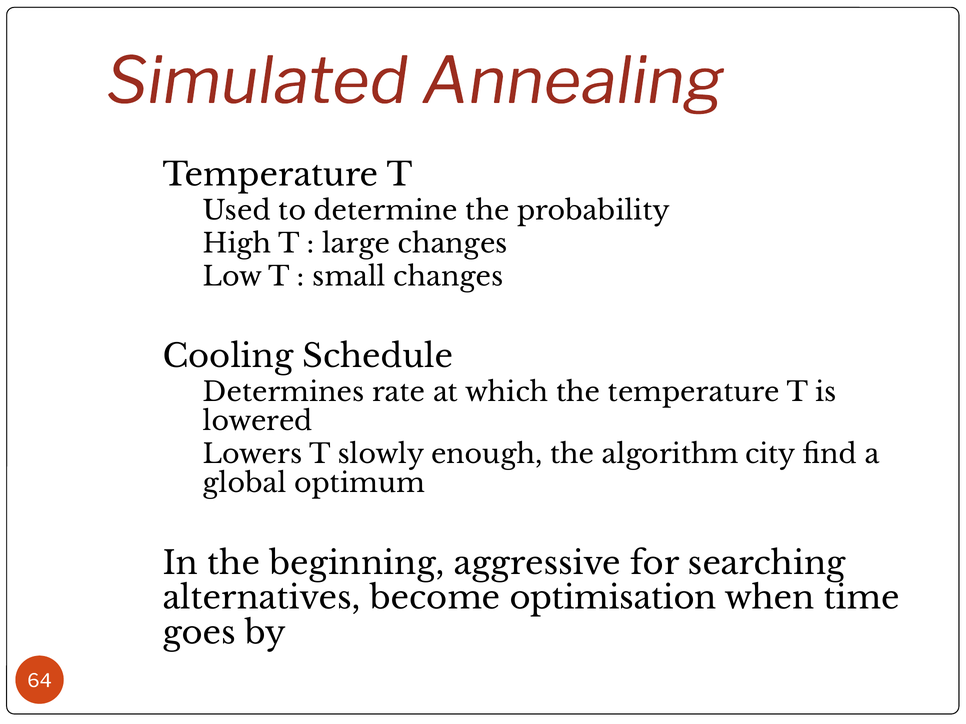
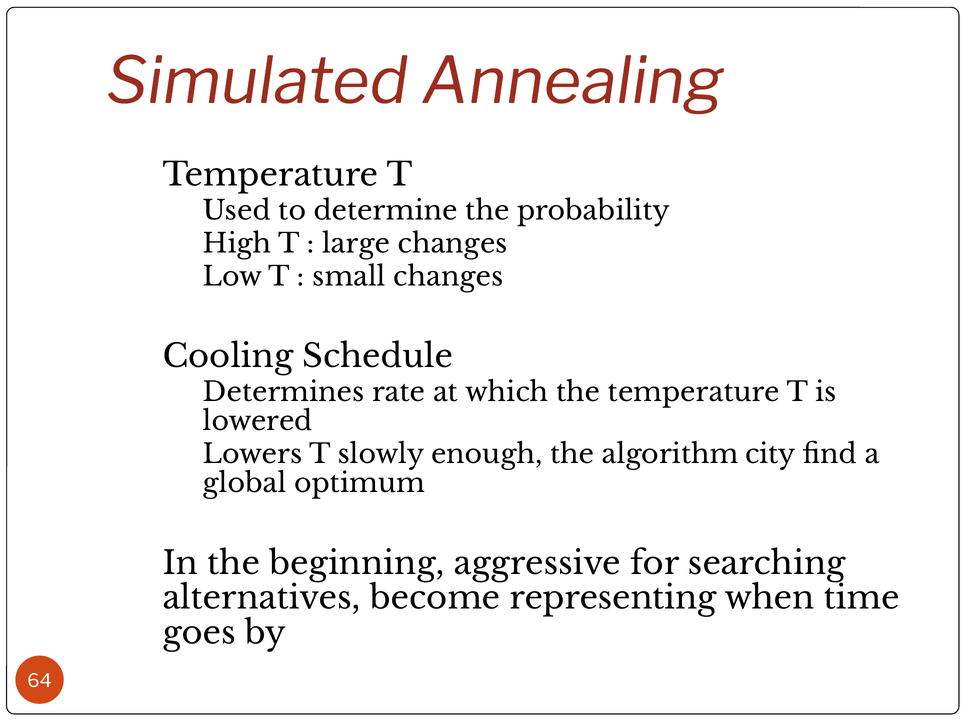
optimisation: optimisation -> representing (613, 599)
